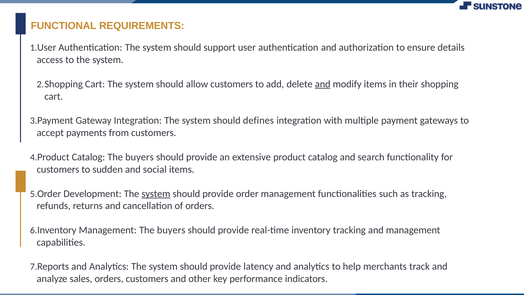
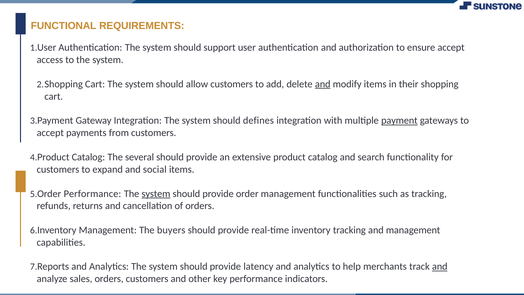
ensure details: details -> accept (451, 48)
payment underline: none -> present (399, 121)
Catalog The buyers: buyers -> several (140, 157)
sudden: sudden -> expand (108, 169)
Development: Development -> Performance (92, 194)
and underline: none -> present (440, 266)
